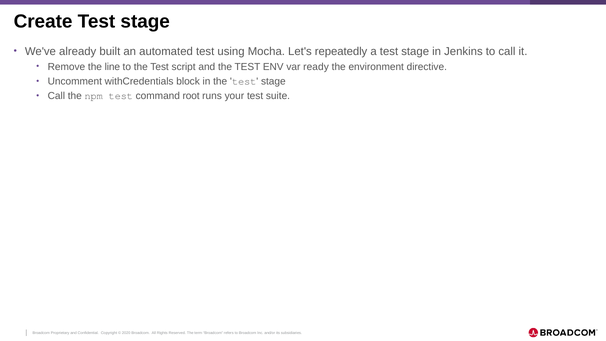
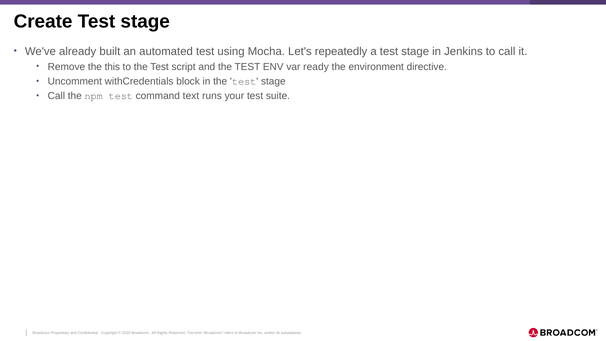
line: line -> this (112, 67)
root: root -> text (191, 96)
